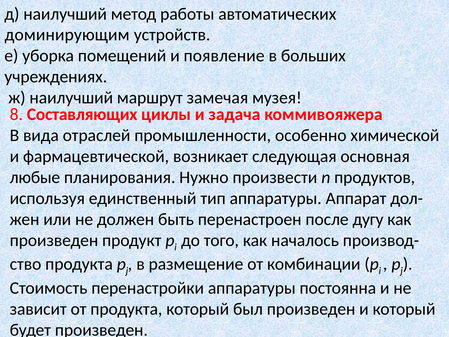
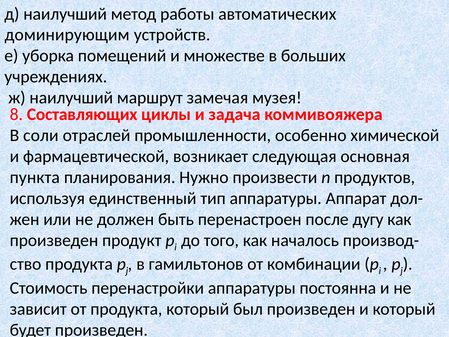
появление: появление -> множестве (224, 56)
вида: вида -> соли (41, 135)
любые: любые -> пункта (35, 177)
размещение: размещение -> гамильтонов (196, 264)
